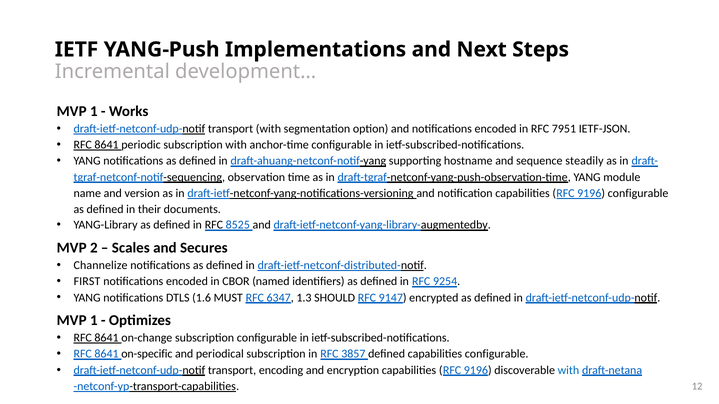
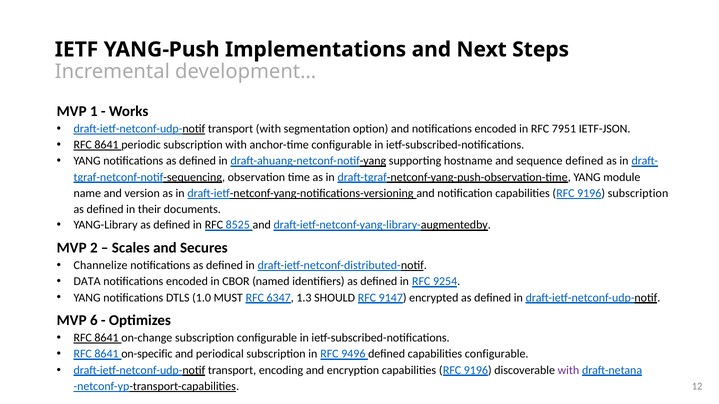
sequence steadily: steadily -> defined (584, 161)
9196 configurable: configurable -> subscription (638, 193)
FIRST: FIRST -> DATA (87, 282)
1.6: 1.6 -> 1.0 (202, 298)
1: 1 -> 6 (94, 321)
3857: 3857 -> 9496 (353, 354)
with colour: blue -> purple (568, 371)
